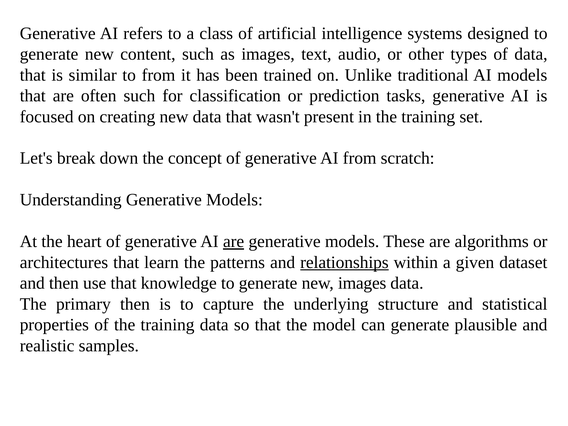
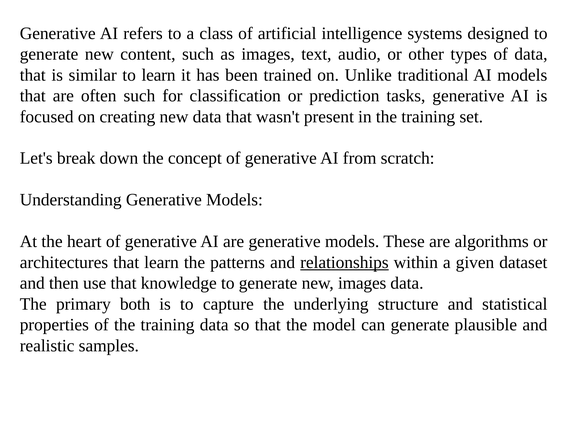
to from: from -> learn (159, 75)
are underline: present -> none (234, 242)
primary then: then -> both (135, 304)
